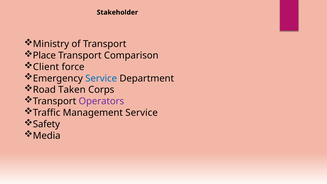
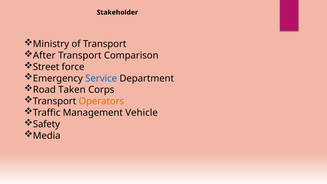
Place: Place -> After (44, 55)
Client: Client -> Street (46, 67)
Operators colour: purple -> orange (101, 101)
Management Service: Service -> Vehicle (142, 113)
